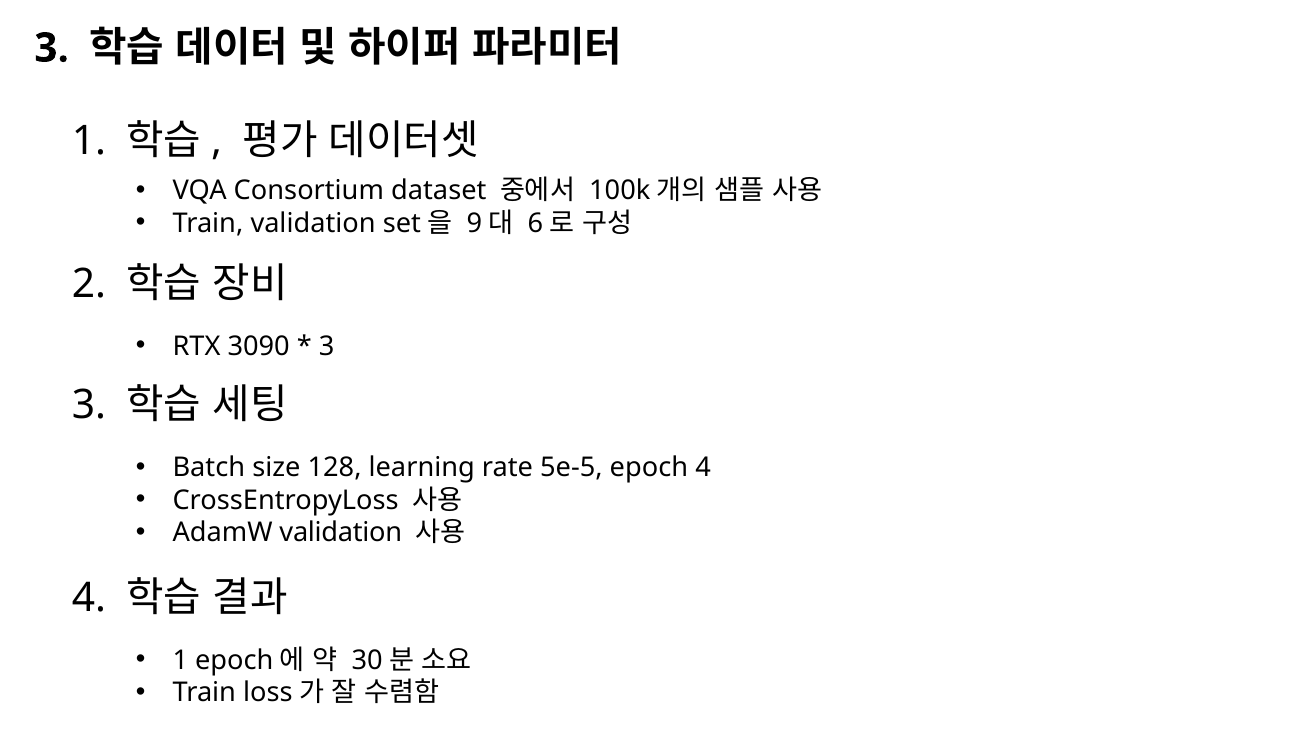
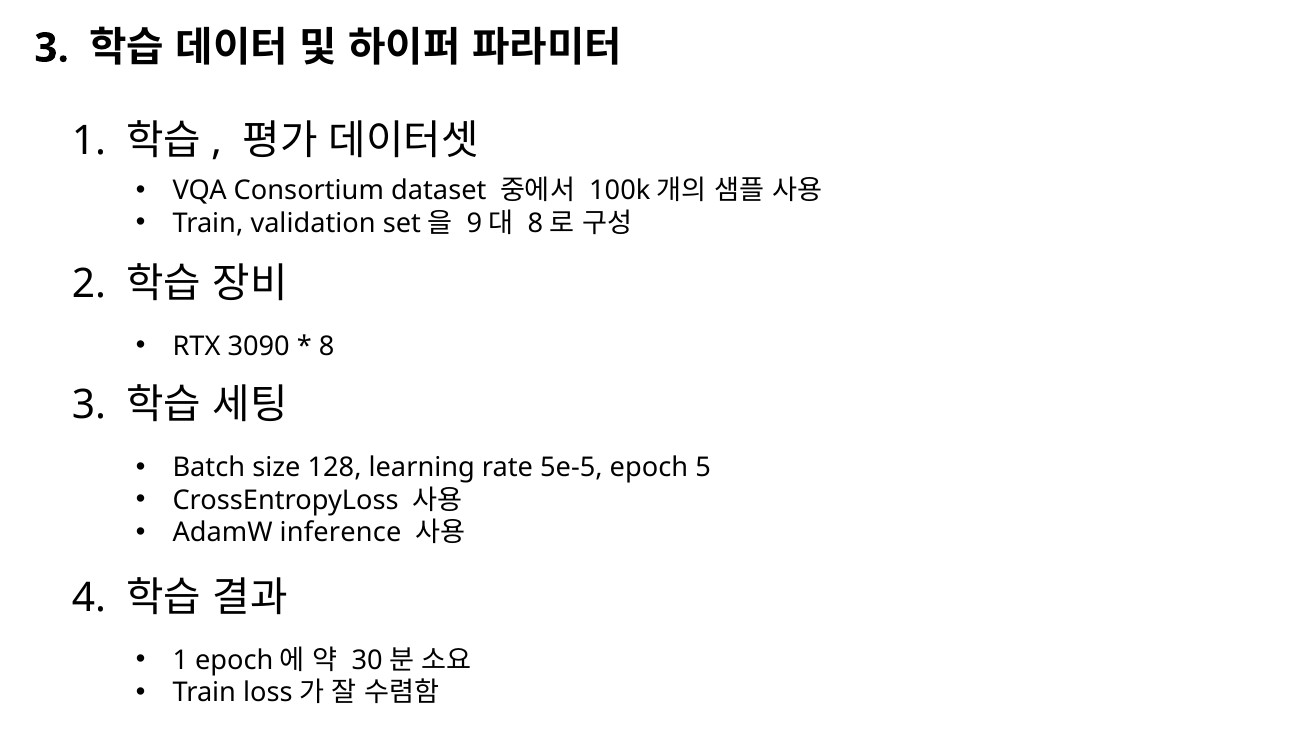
6: 6 -> 8 (536, 223)
3: 3 -> 8 (327, 346)
epoch 4: 4 -> 5 (703, 467)
AdamW validation: validation -> inference (341, 533)
